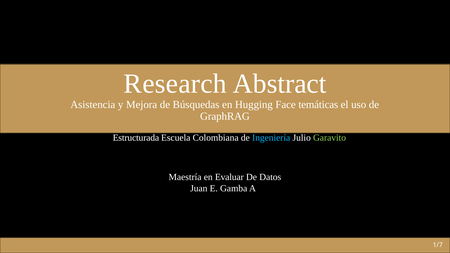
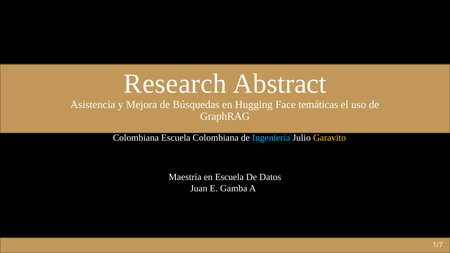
Estructurada: Estructurada -> Colombiana (136, 138)
Garavito colour: light green -> yellow (330, 138)
en Evaluar: Evaluar -> Escuela (229, 177)
